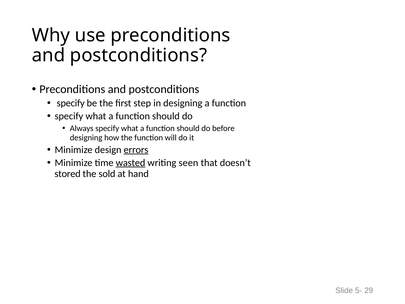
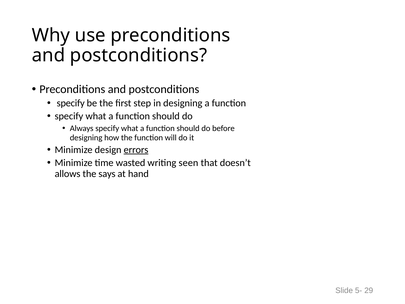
wasted underline: present -> none (131, 163)
stored: stored -> allows (68, 174)
sold: sold -> says (107, 174)
